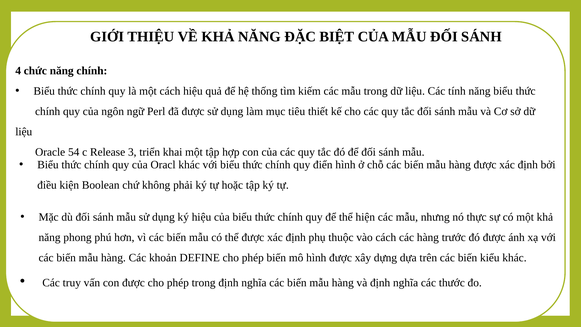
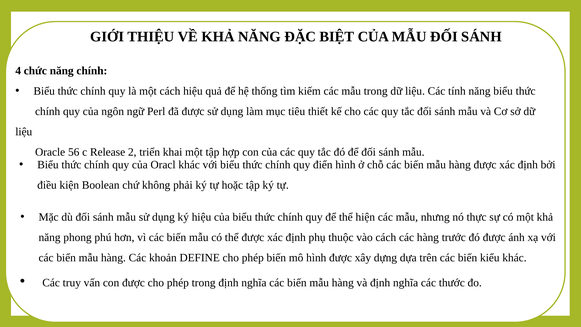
54: 54 -> 56 (74, 152)
3: 3 -> 2 (132, 152)
